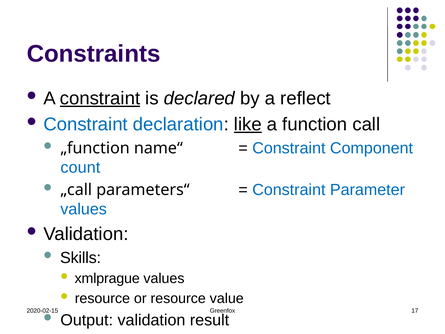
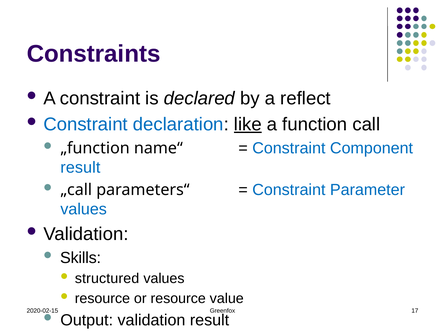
constraint underline: present -> none (100, 98)
count: count -> result (80, 167)
xmlprague: xmlprague -> structured (107, 278)
